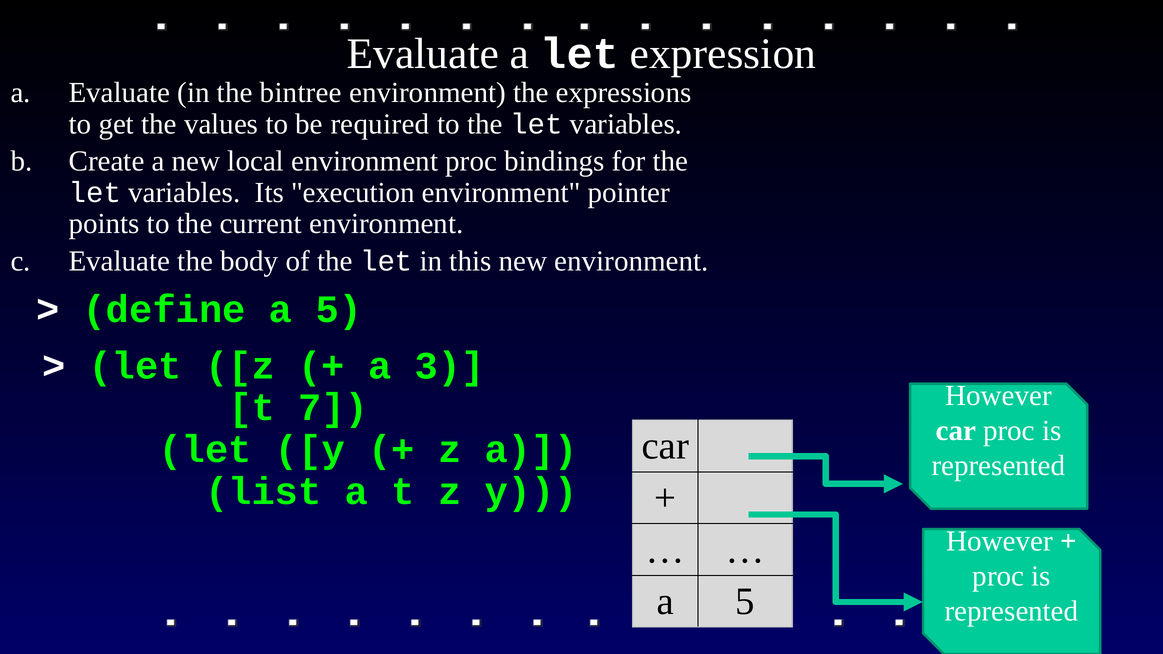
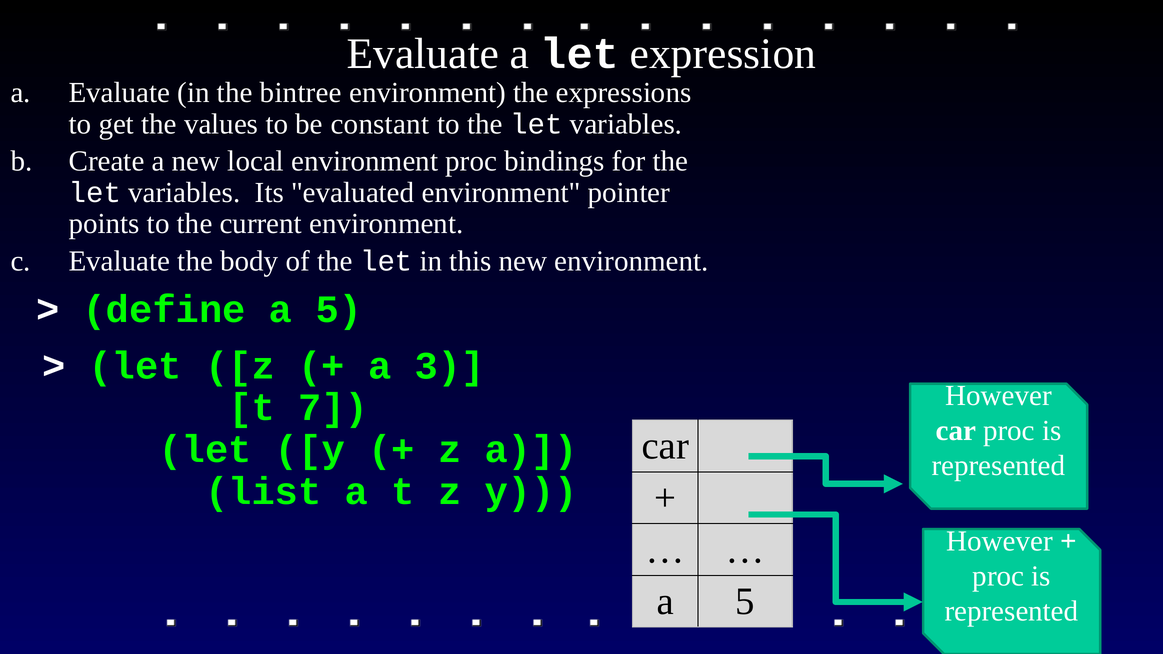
required: required -> constant (380, 124)
execution: execution -> evaluated (353, 193)
